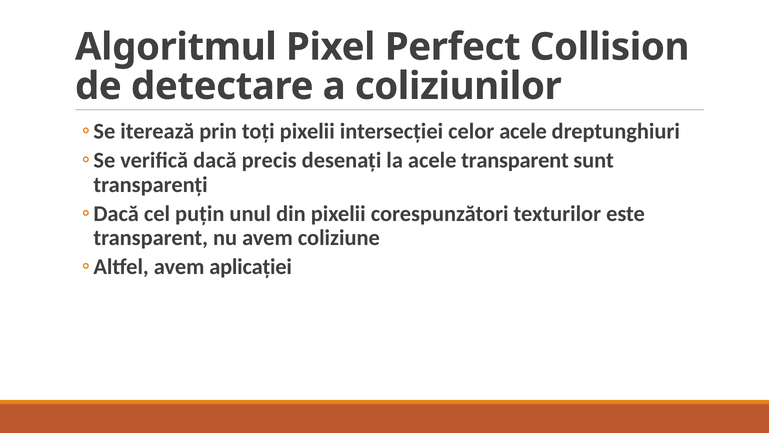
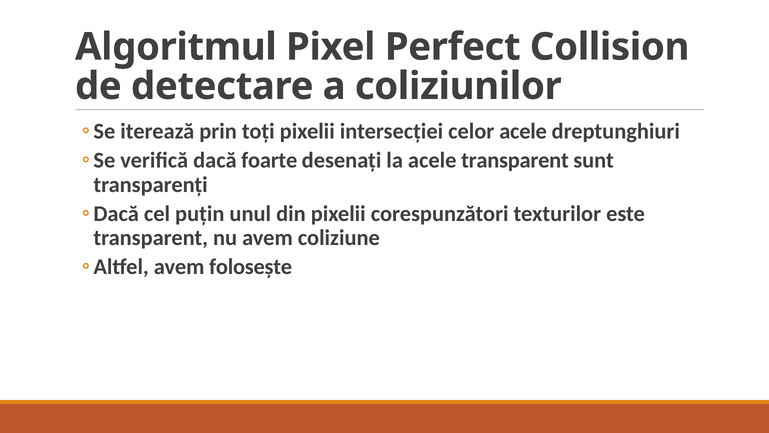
precis: precis -> foarte (269, 160)
aplicației: aplicației -> folosește (251, 267)
